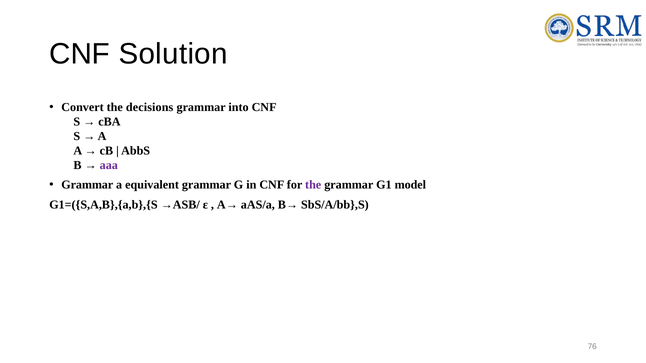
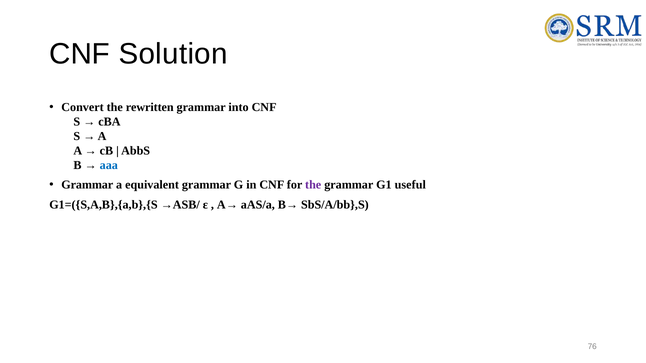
decisions: decisions -> rewritten (150, 107)
aaa colour: purple -> blue (109, 165)
model: model -> useful (410, 185)
